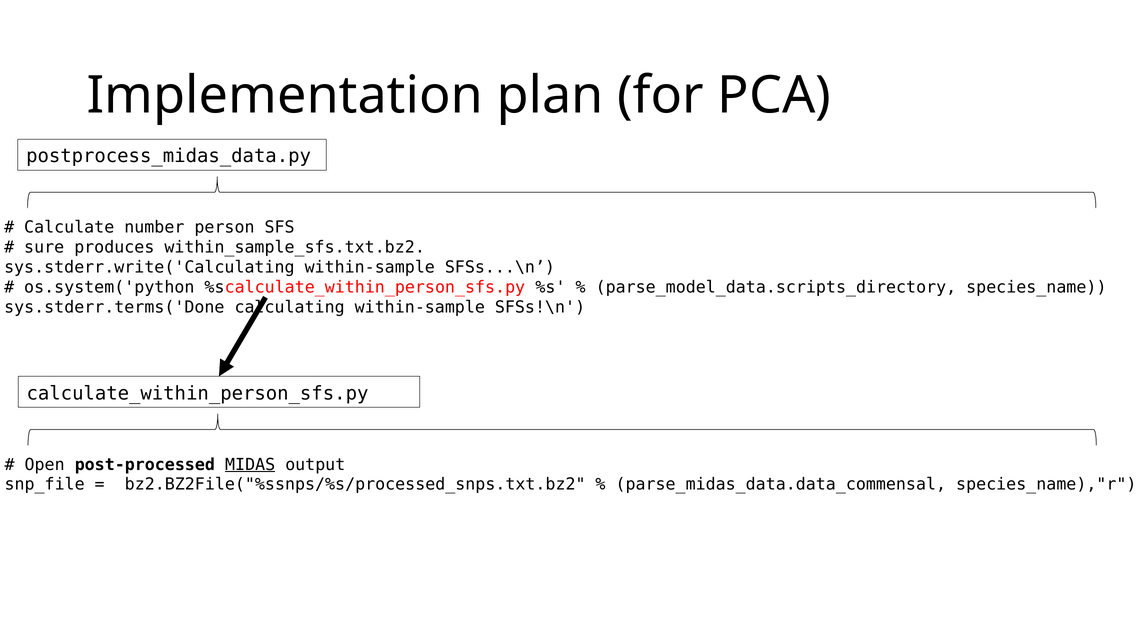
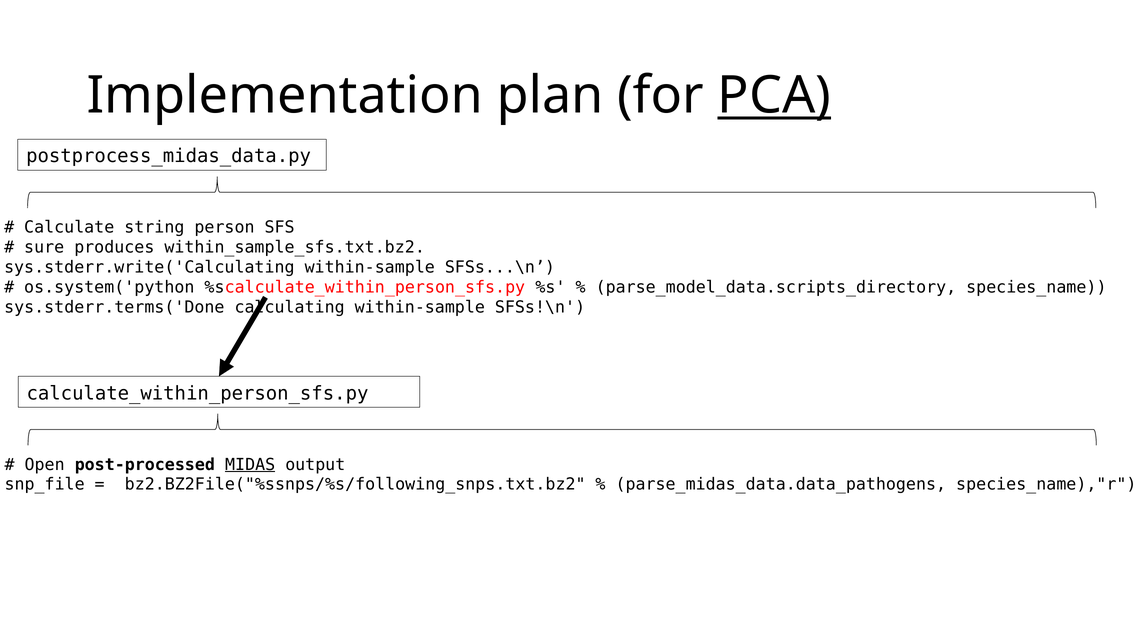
PCA underline: none -> present (774, 96)
number: number -> string (154, 228)
bz2.BZ2File("%ssnps/%s/processed_snps.txt.bz2: bz2.BZ2File("%ssnps/%s/processed_snps.txt.bz2 -> bz2.BZ2File("%ssnps/%s/following_snps.txt.bz2 (355, 485)
parse_midas_data.data_commensal: parse_midas_data.data_commensal -> parse_midas_data.data_pathogens (781, 485)
